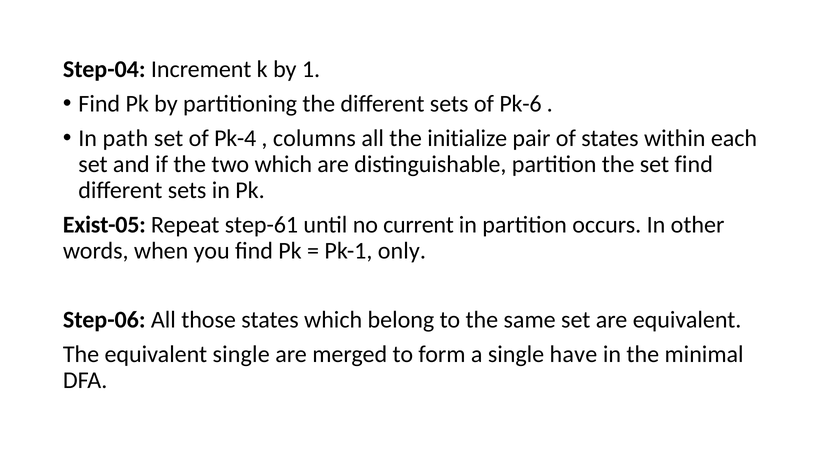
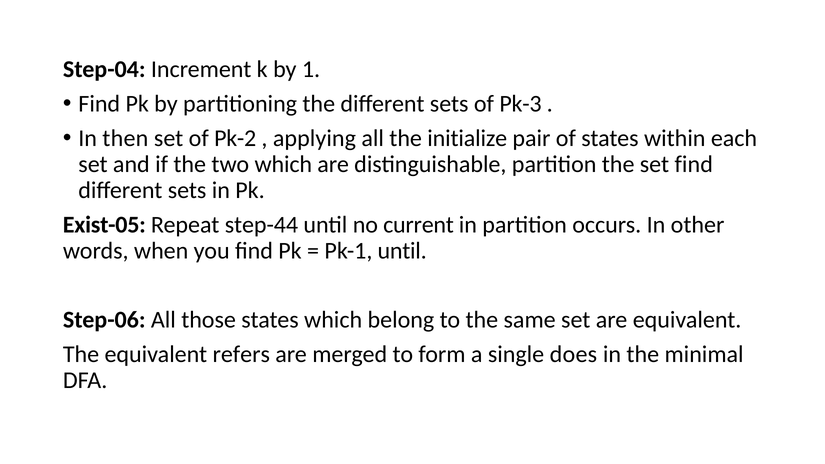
Pk-6: Pk-6 -> Pk-3 (521, 104)
path: path -> then (125, 138)
Pk-4: Pk-4 -> Pk-2 (235, 138)
columns: columns -> applying (314, 138)
step-61: step-61 -> step-44 (261, 225)
Pk-1 only: only -> until (402, 251)
equivalent single: single -> refers (241, 354)
have: have -> does (573, 354)
